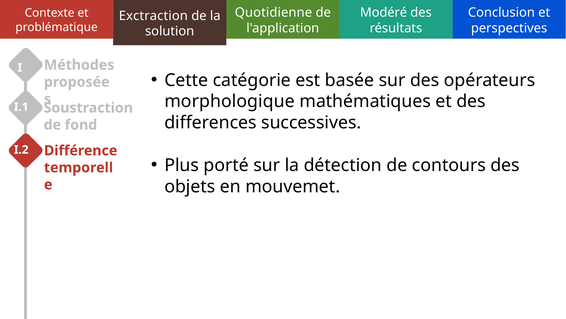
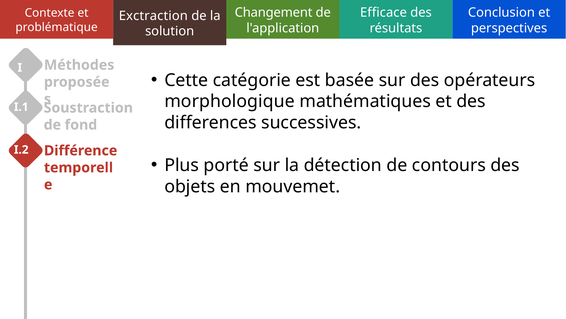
Quotidienne: Quotidienne -> Changement (274, 12)
Modéré: Modéré -> Efficace (383, 12)
